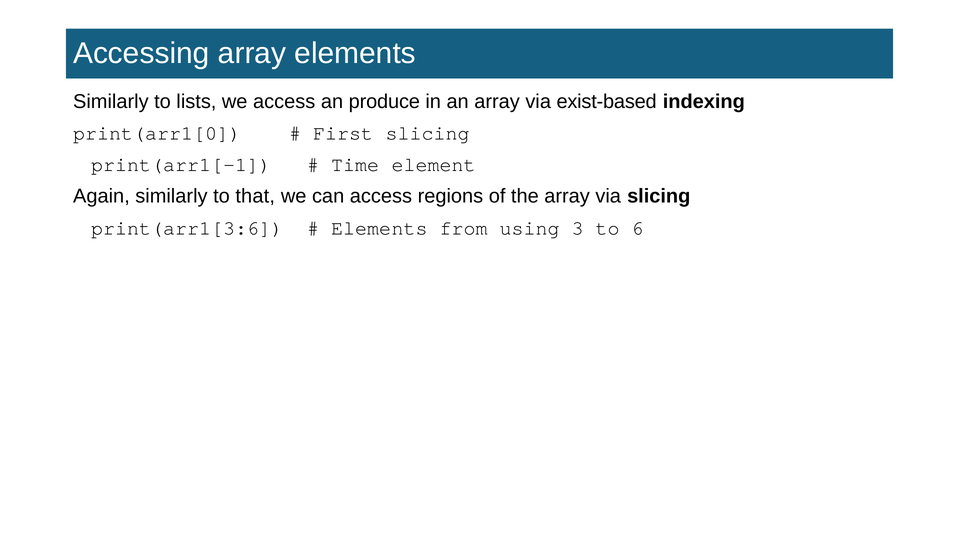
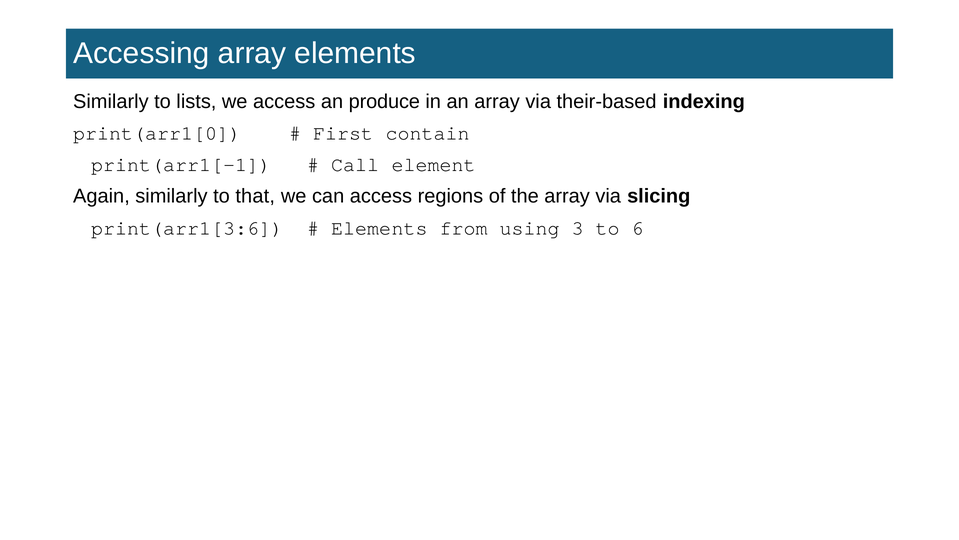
exist-based: exist-based -> their-based (607, 101)
First slicing: slicing -> contain (428, 133)
Time: Time -> Call (355, 165)
